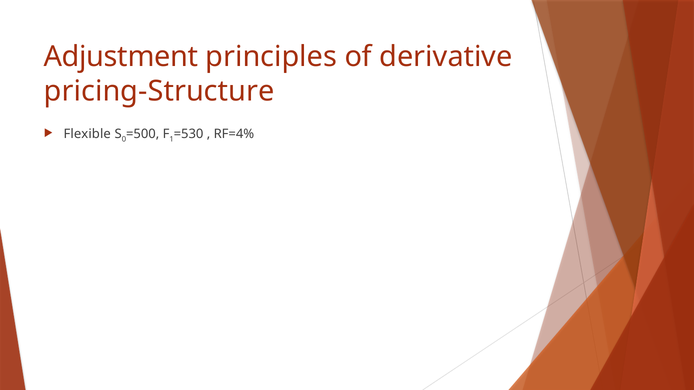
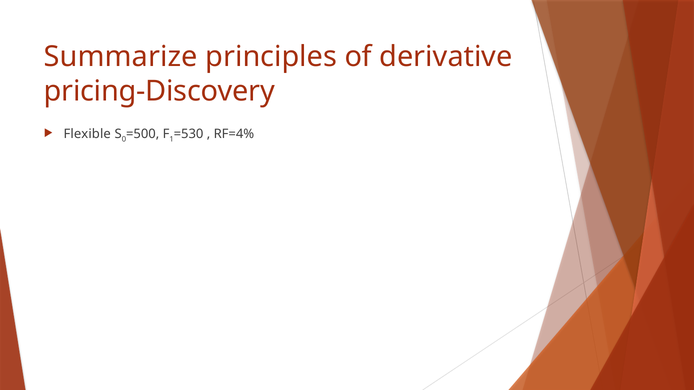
Adjustment: Adjustment -> Summarize (121, 57)
pricing-Structure: pricing-Structure -> pricing-Discovery (159, 91)
